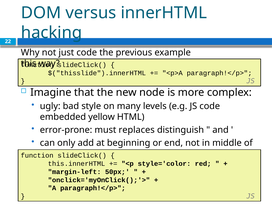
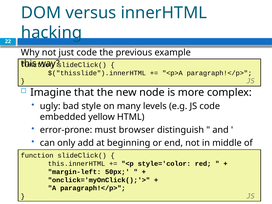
replaces: replaces -> browser (137, 130)
